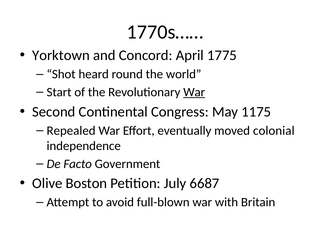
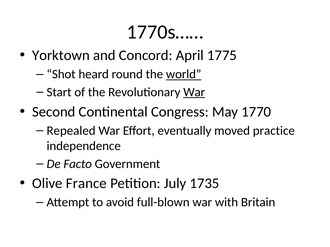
world underline: none -> present (184, 74)
1175: 1175 -> 1770 (256, 112)
colonial: colonial -> practice (274, 131)
Boston: Boston -> France (86, 184)
6687: 6687 -> 1735 (205, 184)
